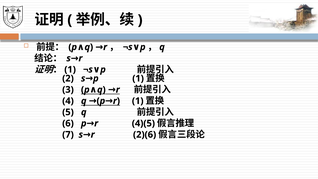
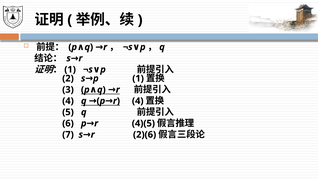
1: 1 -> 4 (138, 101)
